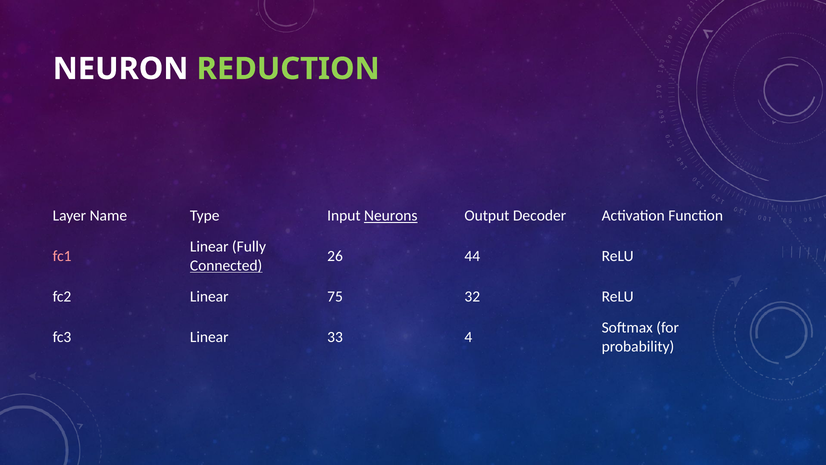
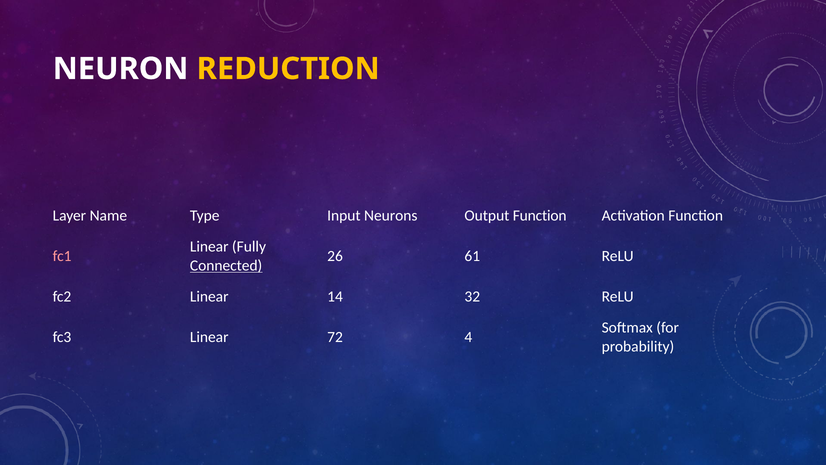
REDUCTION colour: light green -> yellow (288, 69)
Neurons underline: present -> none (391, 215)
Output Decoder: Decoder -> Function (540, 215)
44: 44 -> 61 (472, 256)
75: 75 -> 14 (335, 296)
33: 33 -> 72 (335, 337)
